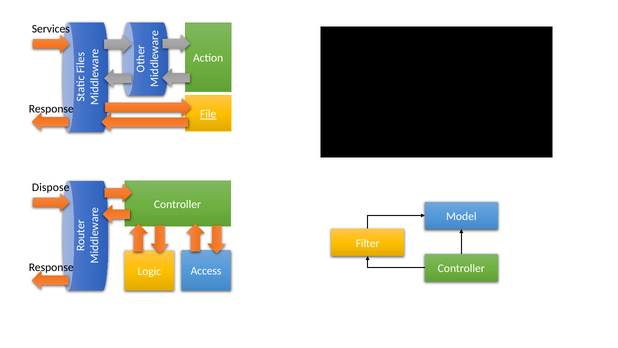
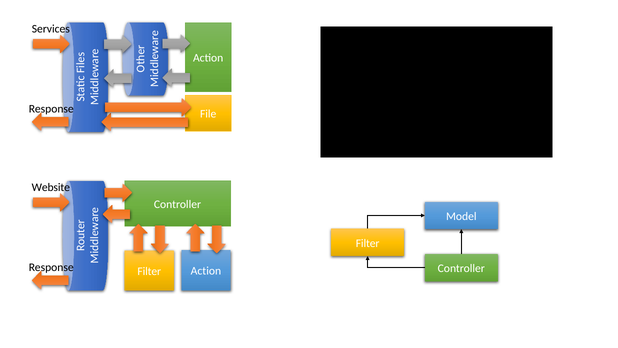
File underline: present -> none (208, 114)
Dispose: Dispose -> Website (51, 187)
Response Access: Access -> Action (206, 271)
Logic: Logic -> Filter (149, 271)
